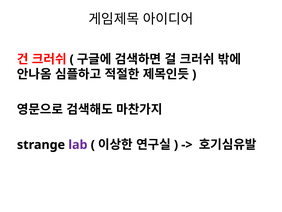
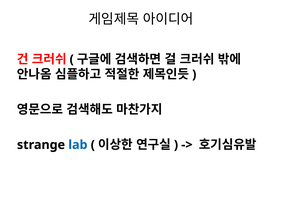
lab colour: purple -> blue (78, 144)
